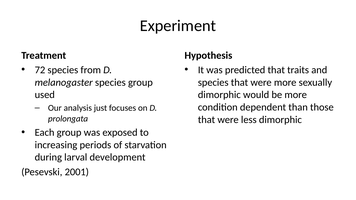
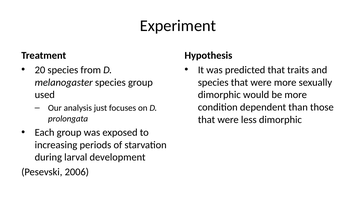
72: 72 -> 20 (40, 70)
2001: 2001 -> 2006 (77, 172)
